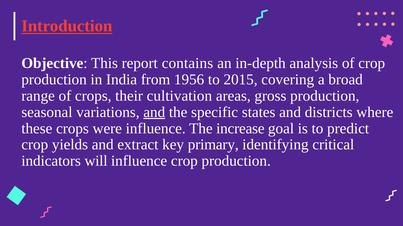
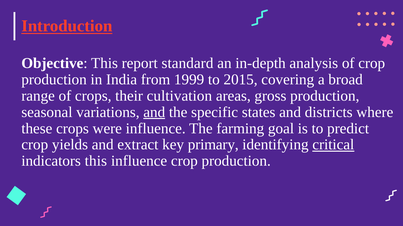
contains: contains -> standard (187, 63)
1956: 1956 -> 1999 (189, 80)
increase: increase -> farming (240, 129)
critical underline: none -> present (333, 145)
indicators will: will -> this (96, 161)
